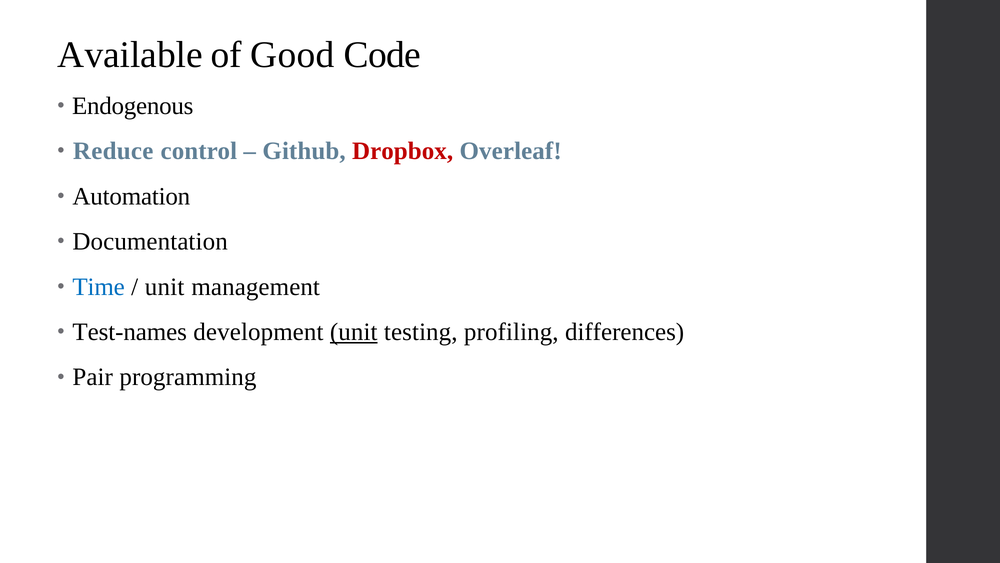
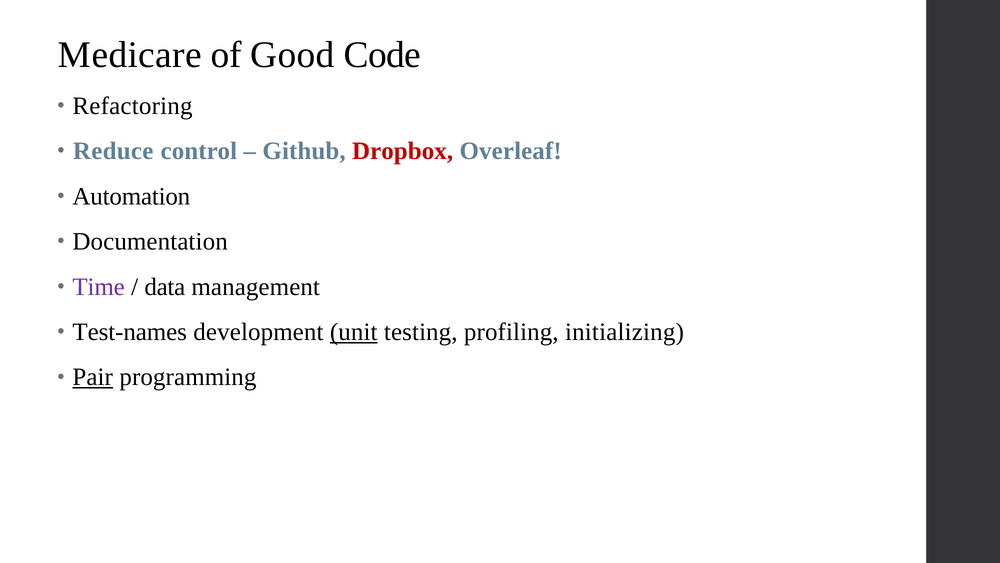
Available: Available -> Medicare (130, 55)
Endogenous: Endogenous -> Refactoring (133, 106)
Time colour: blue -> purple (99, 286)
unit: unit -> data (165, 286)
differences: differences -> initializing (625, 332)
Pair underline: none -> present (93, 377)
